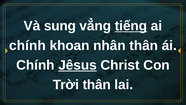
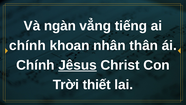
sung: sung -> ngàn (60, 26)
tiếng underline: present -> none (131, 26)
Trời thân: thân -> thiết (97, 84)
